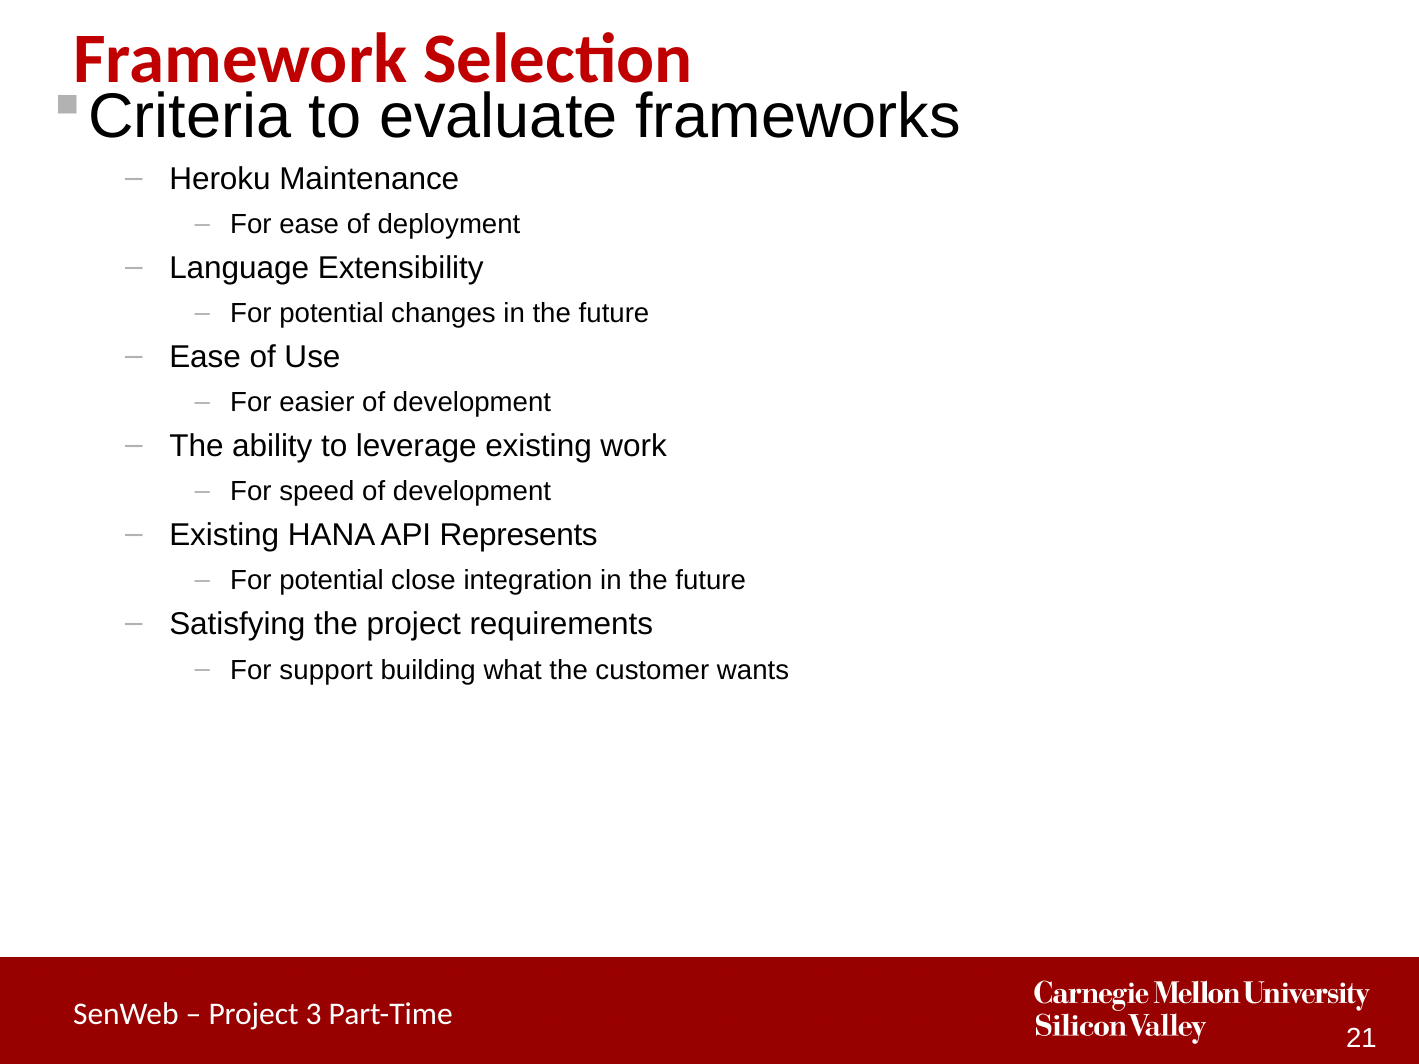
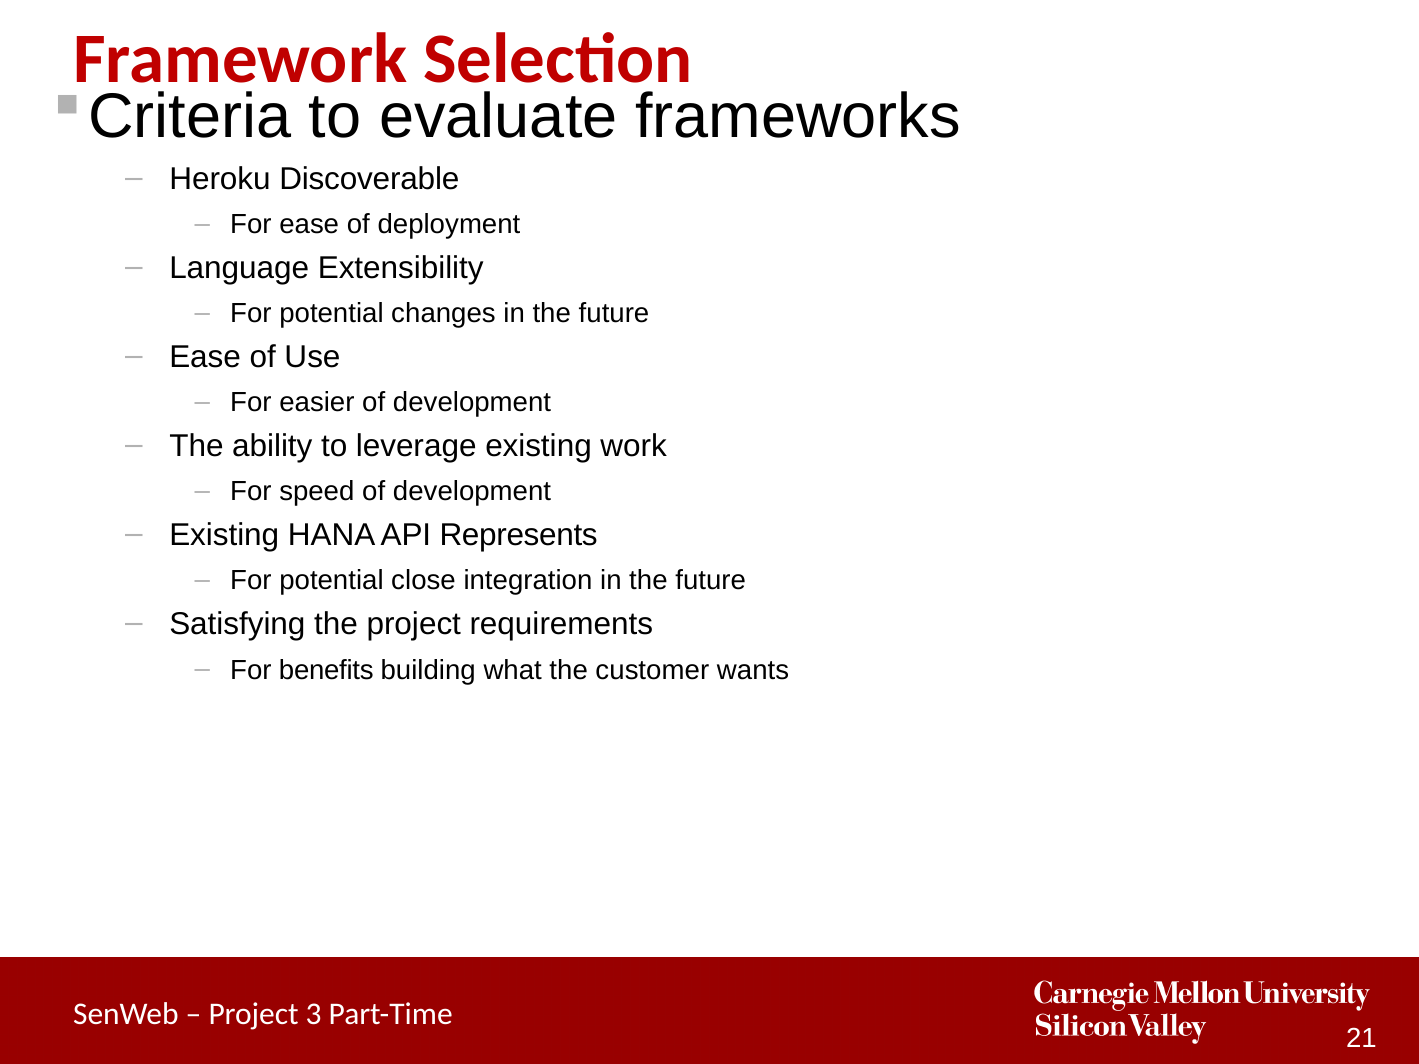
Maintenance: Maintenance -> Discoverable (369, 179)
support: support -> benefits (326, 670)
